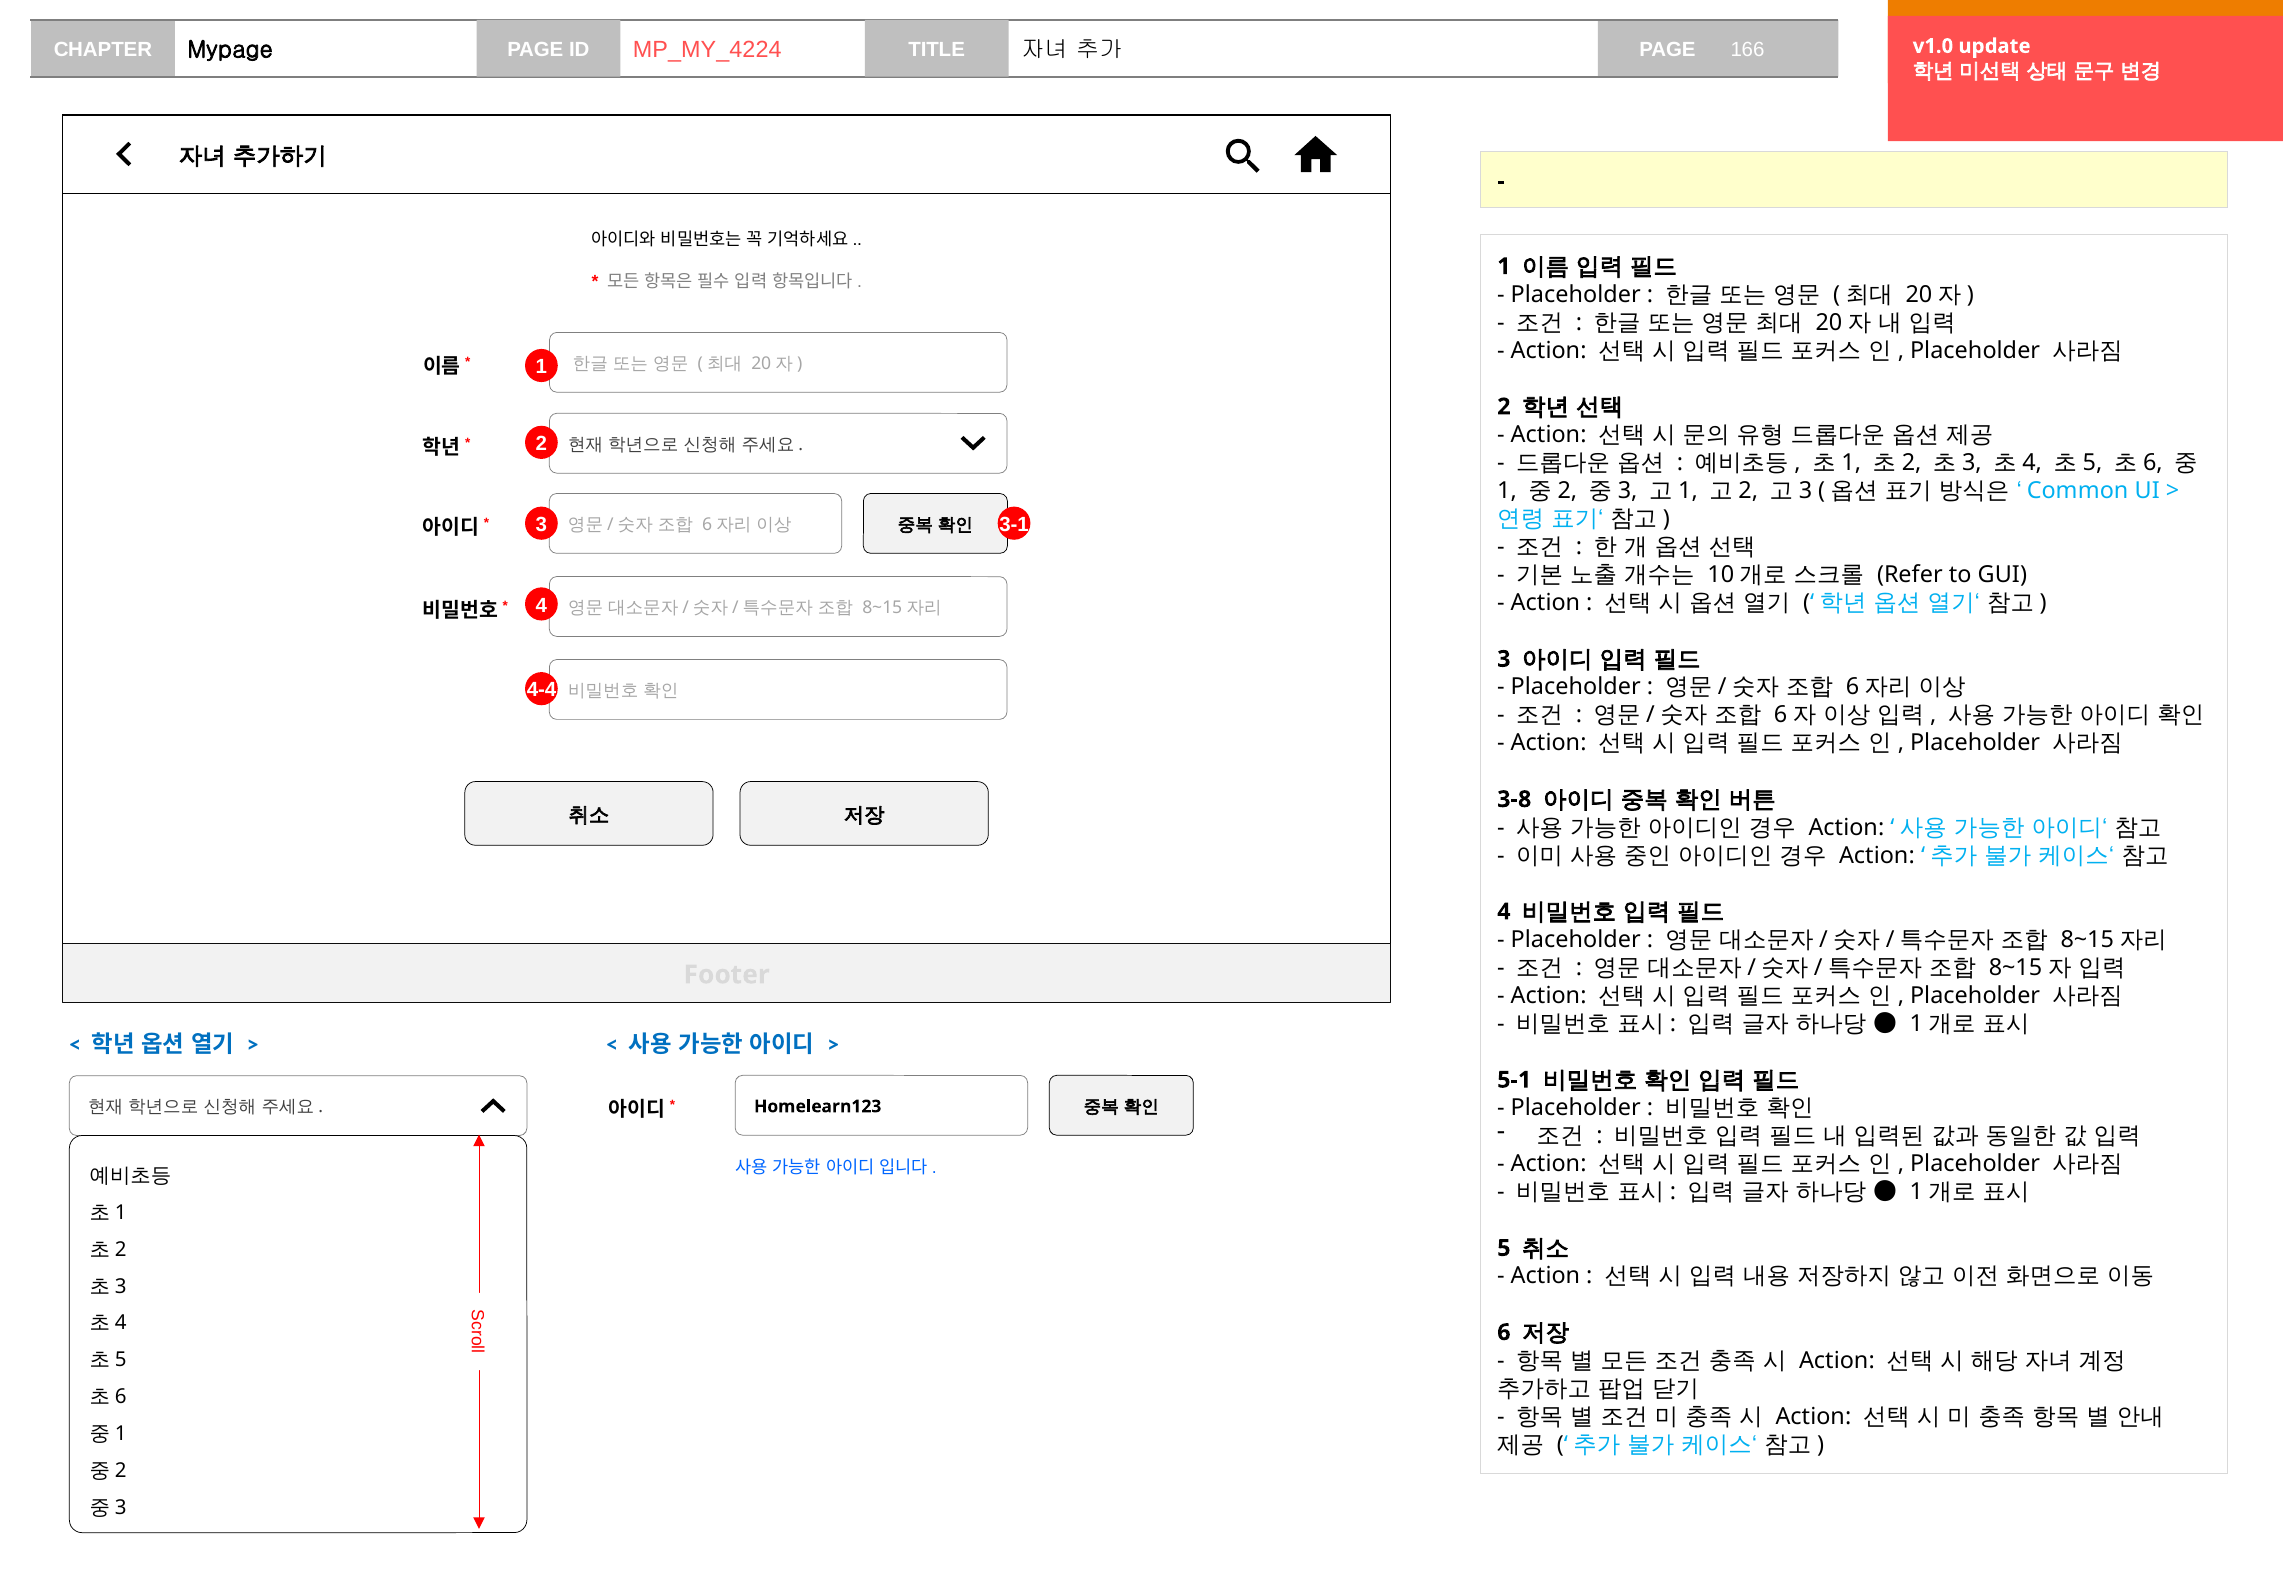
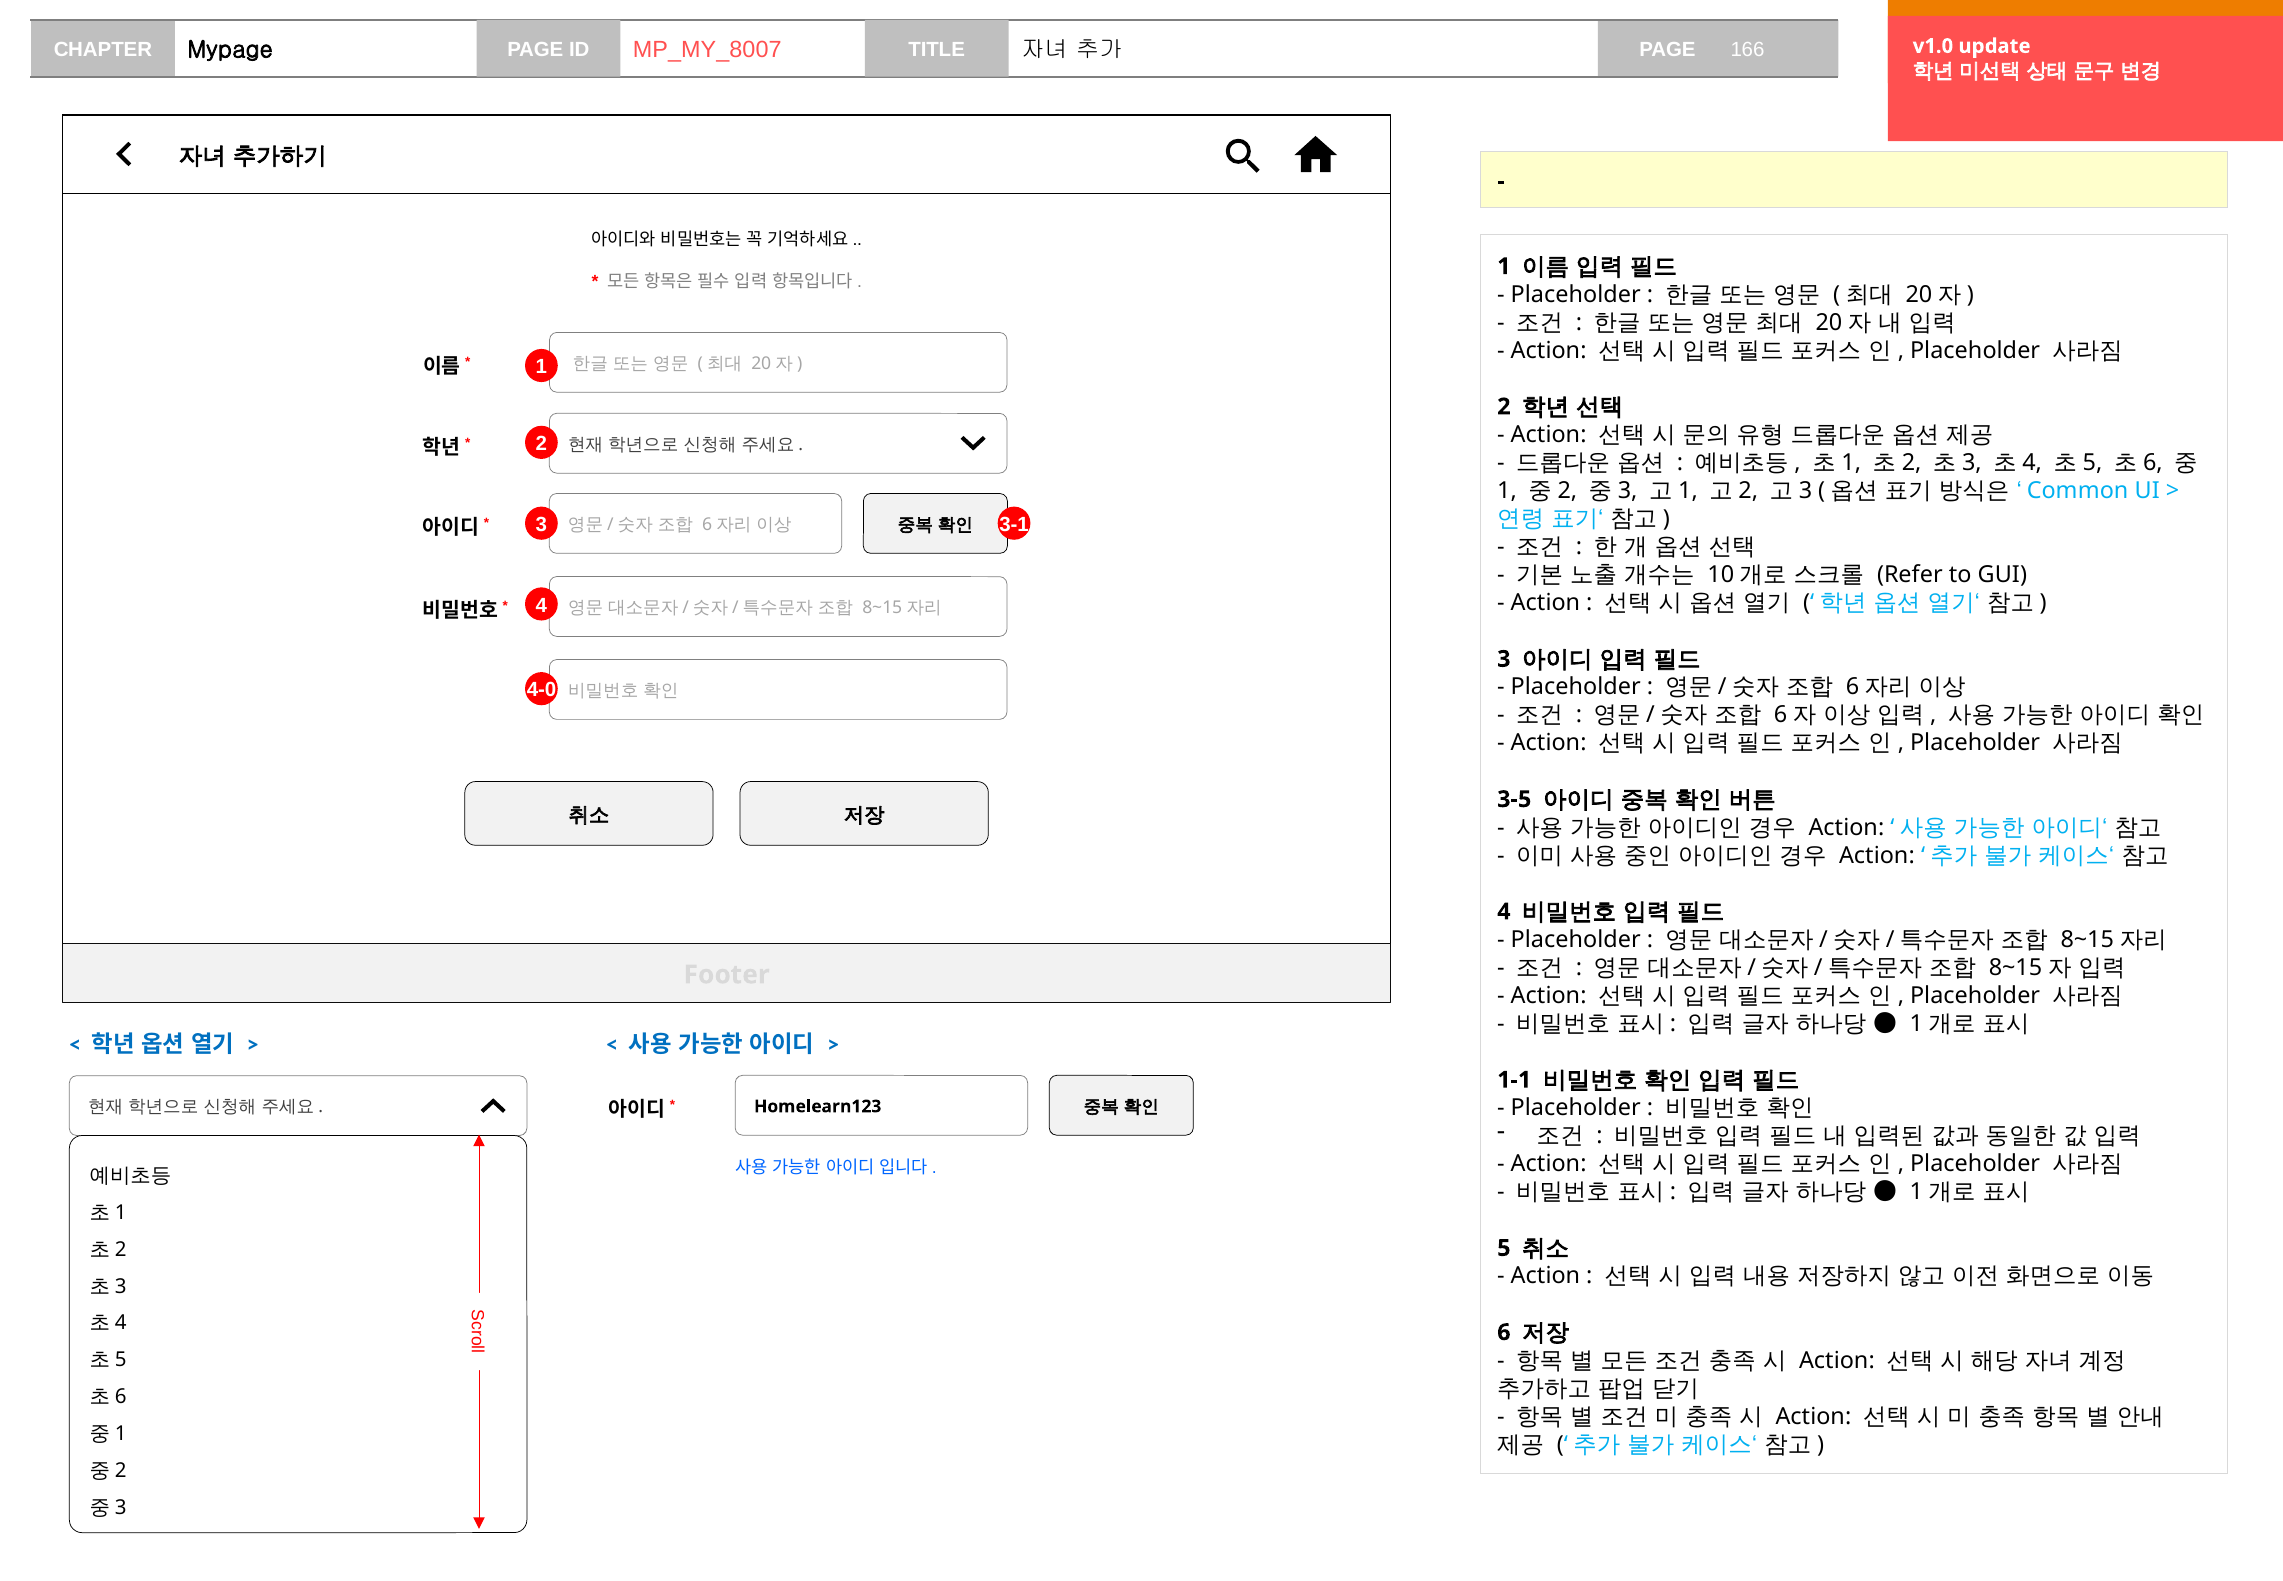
MP_MY_4224: MP_MY_4224 -> MP_MY_8007 (707, 50)
4-4: 4-4 -> 4-0 (541, 690)
3-8: 3-8 -> 3-5 (1514, 799)
5-1: 5-1 -> 1-1 (1514, 1080)
